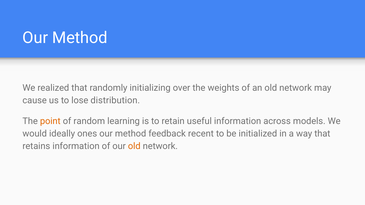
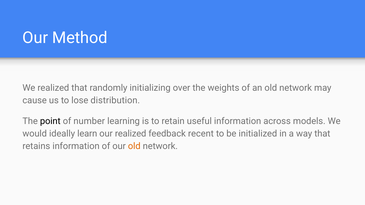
point colour: orange -> black (50, 121)
random: random -> number (89, 121)
ones: ones -> learn (87, 134)
method: method -> realized (131, 134)
